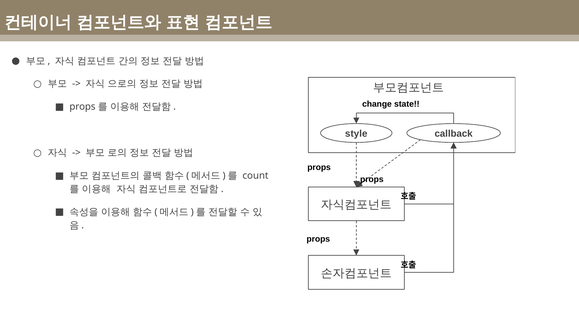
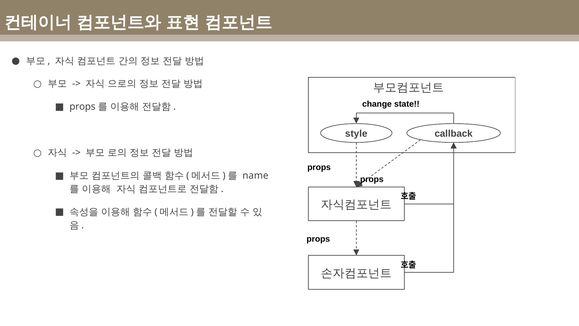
count: count -> name (255, 175)
